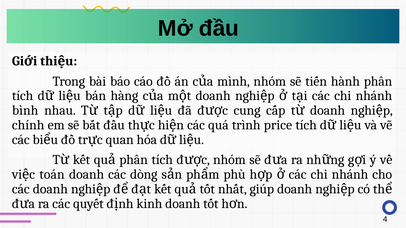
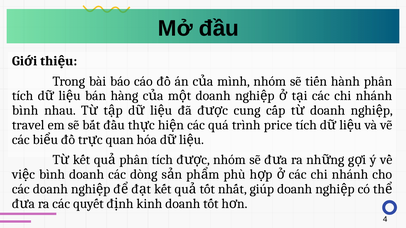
chính: chính -> travel (28, 125)
toán: toán -> bình (52, 175)
